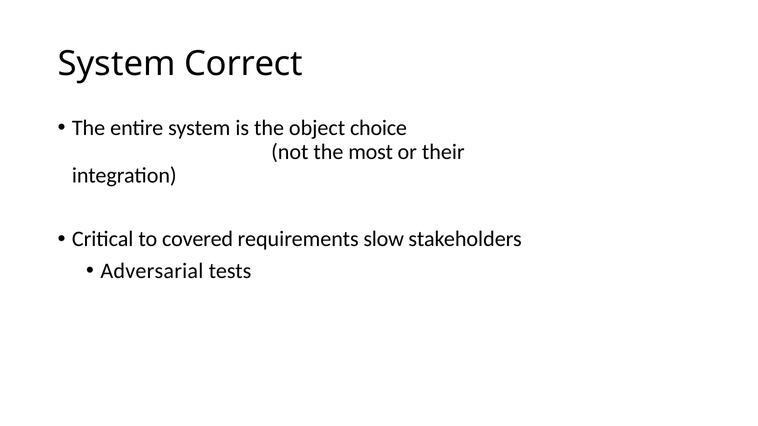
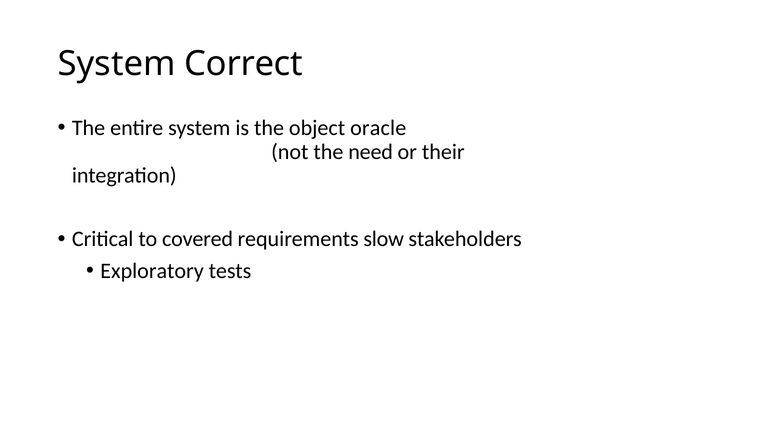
choice: choice -> oracle (378, 128)
most: most -> need (371, 152)
Adversarial: Adversarial -> Exploratory (152, 271)
